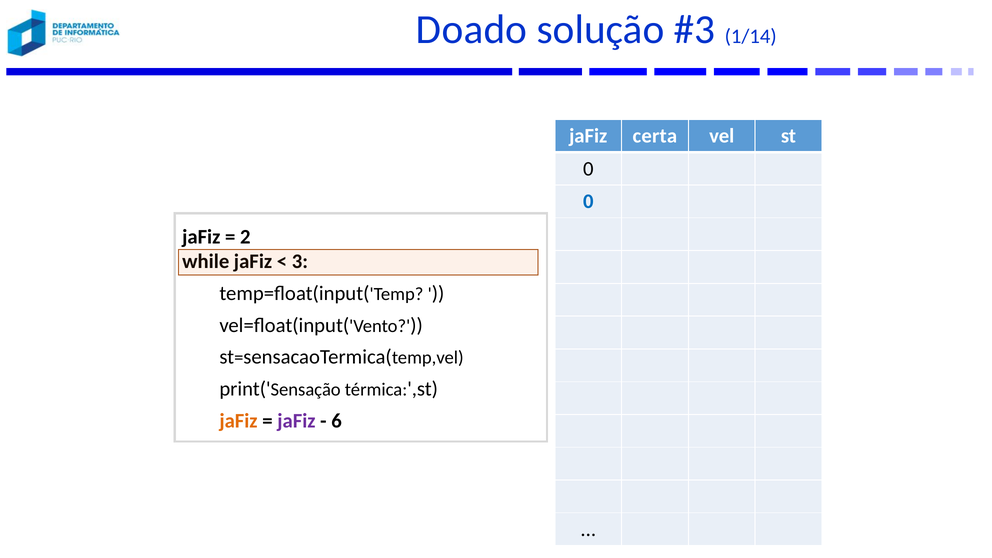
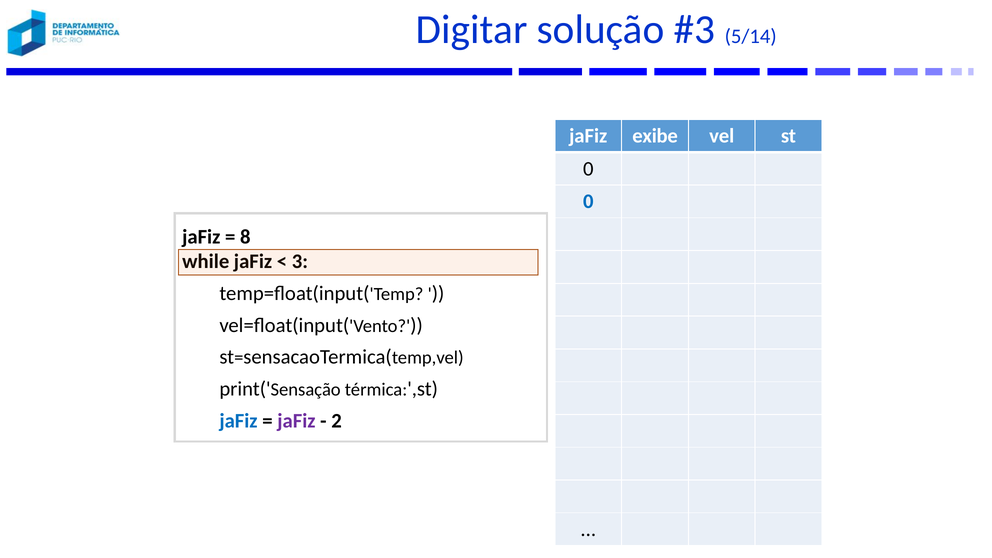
Doado: Doado -> Digitar (472, 29)
1/14: 1/14 -> 5/14 (751, 36)
certa: certa -> exibe (655, 136)
2: 2 -> 8 (245, 237)
jaFiz colour: orange -> blue (238, 421)
6: 6 -> 2 (337, 421)
